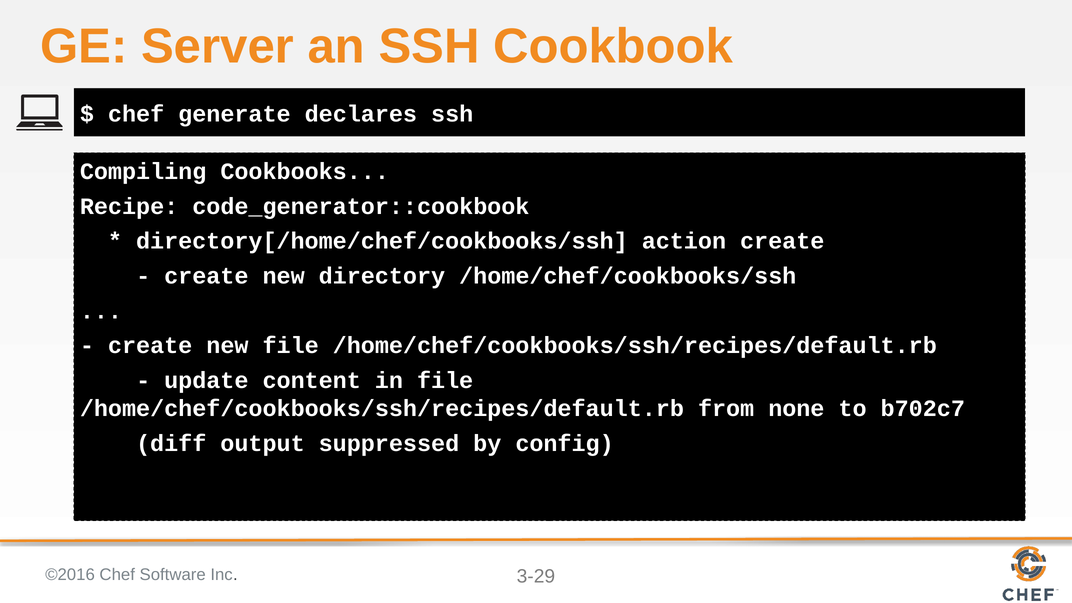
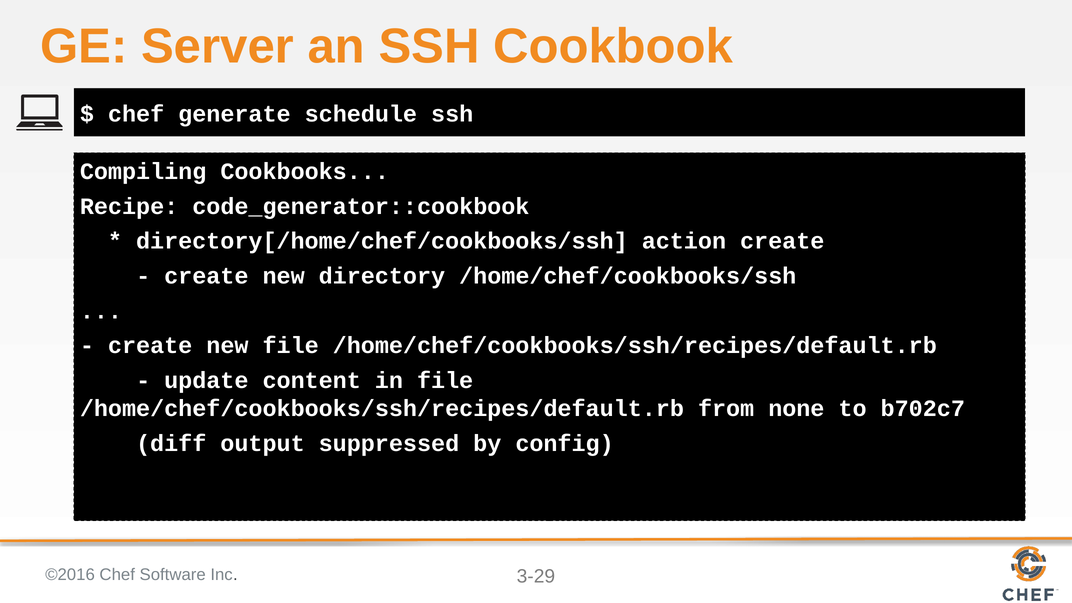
declares: declares -> schedule (361, 114)
